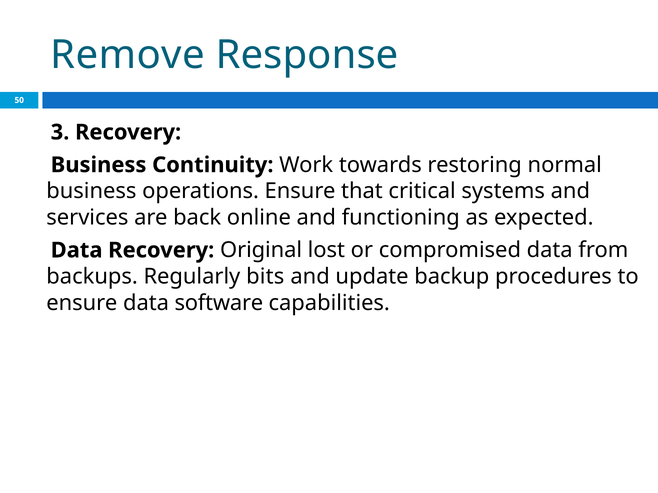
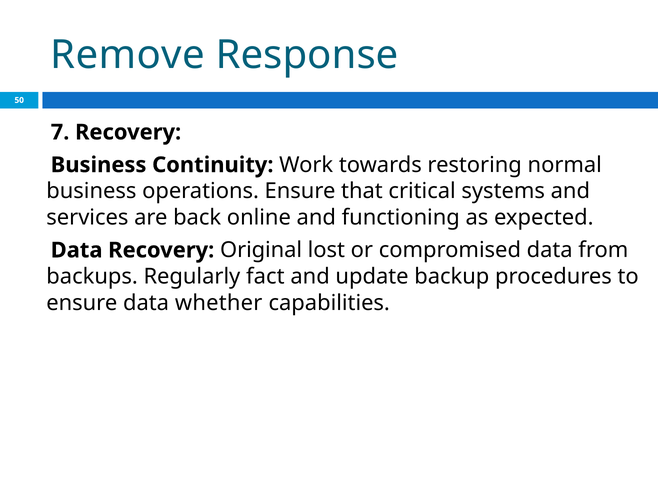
3: 3 -> 7 (60, 132)
bits: bits -> fact (265, 277)
software: software -> whether (219, 303)
